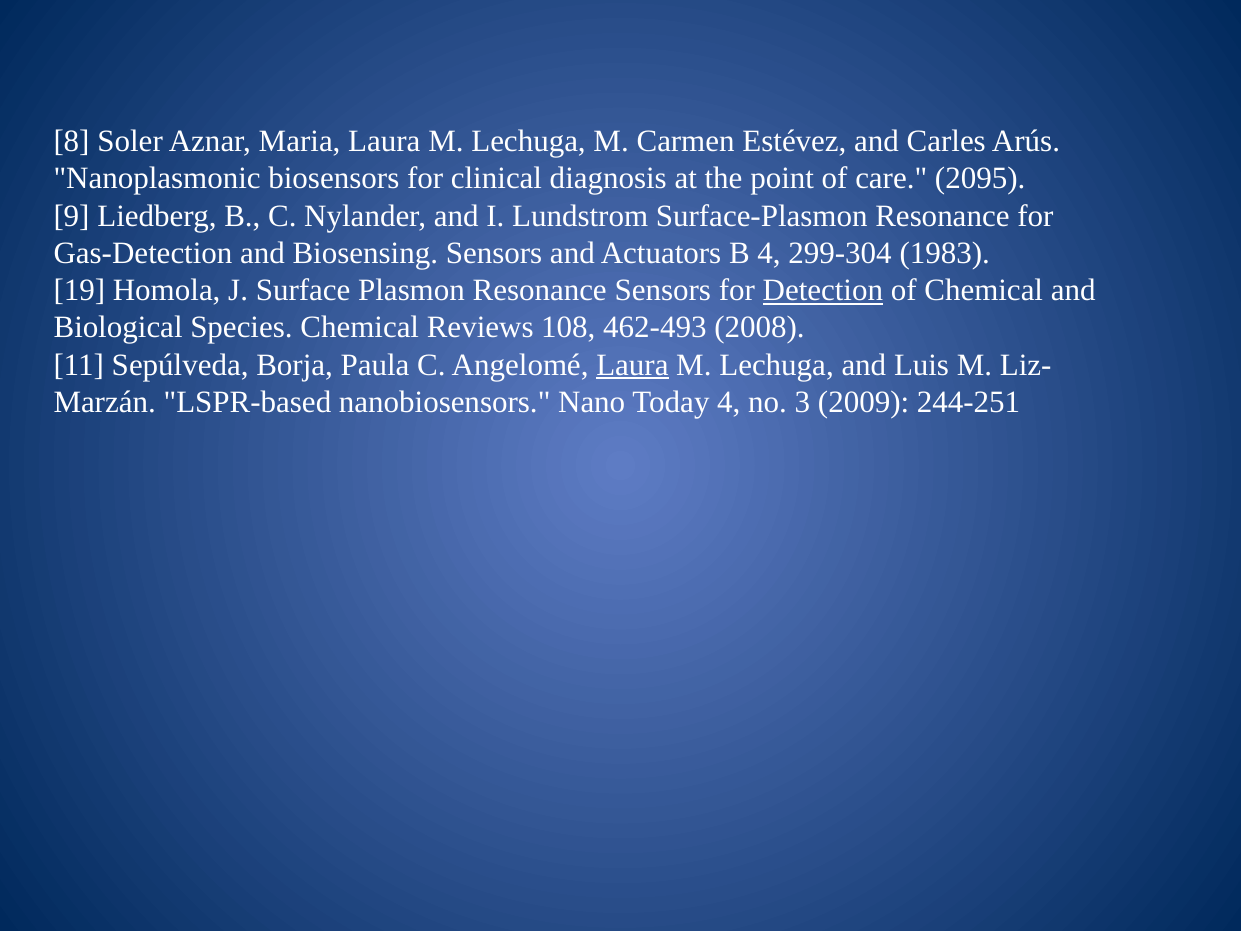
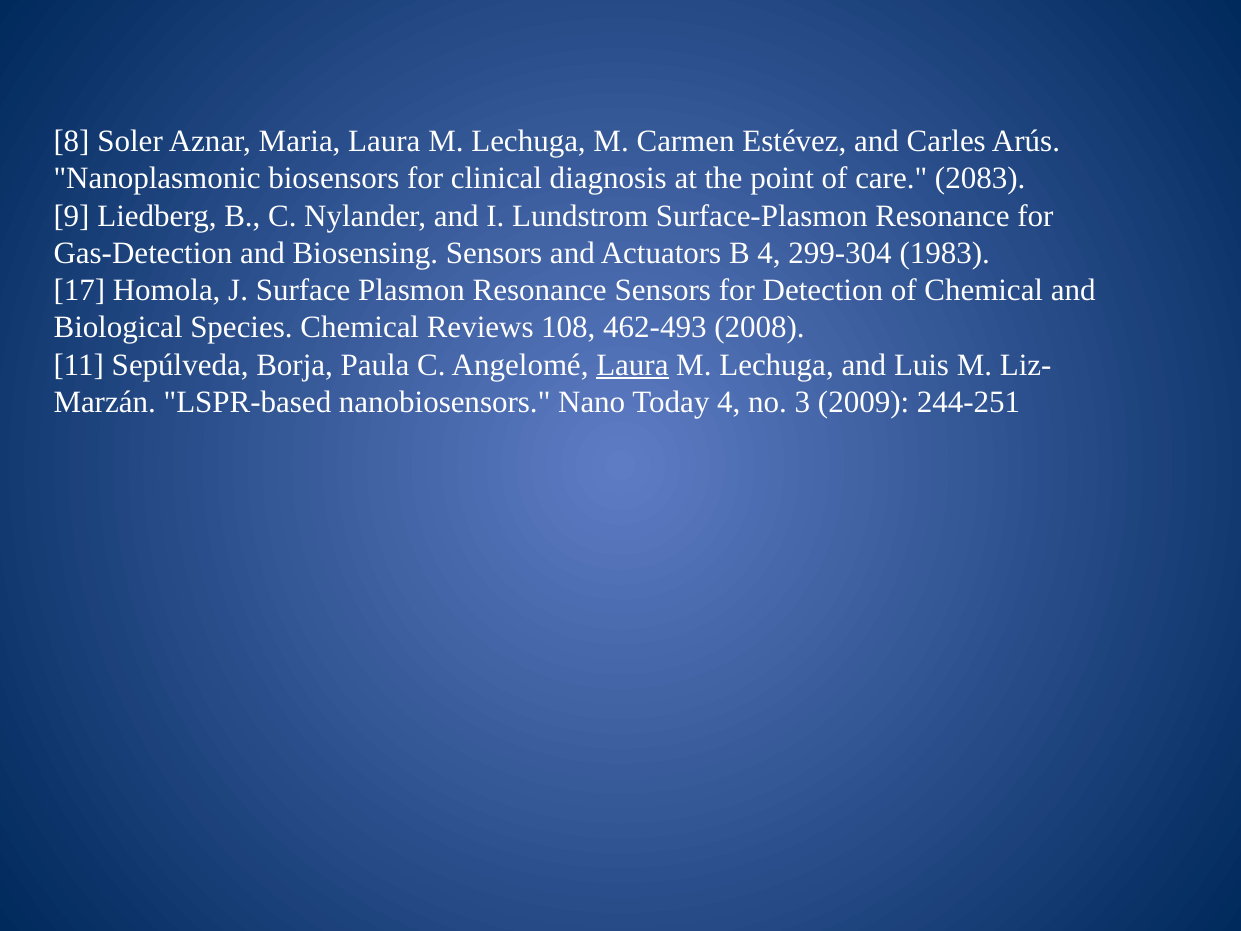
2095: 2095 -> 2083 (980, 179)
19: 19 -> 17 (79, 290)
Detection underline: present -> none (823, 290)
